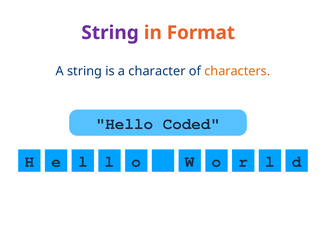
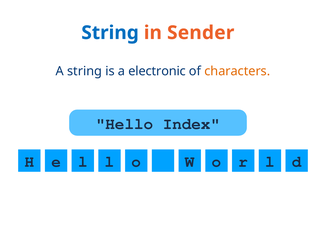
String colour: purple -> blue (110, 33)
Format: Format -> Sender (201, 33)
character: character -> electronic (157, 71)
Coded: Coded -> Index (191, 124)
